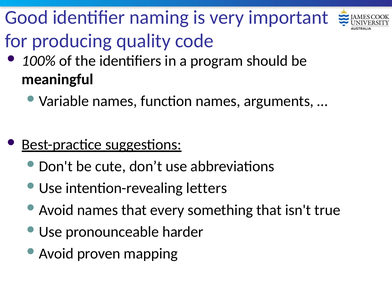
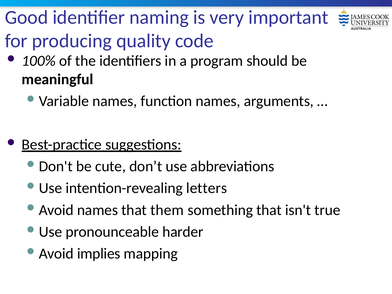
every: every -> them (167, 210)
proven: proven -> implies (99, 254)
